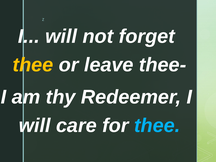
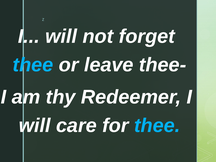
thee colour: yellow -> light blue (33, 65)
